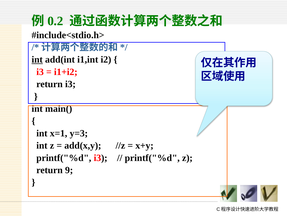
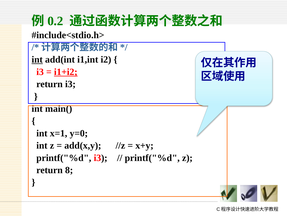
i1+i2 underline: none -> present (66, 72)
y=3: y=3 -> y=0 (79, 133)
9: 9 -> 8 (69, 170)
